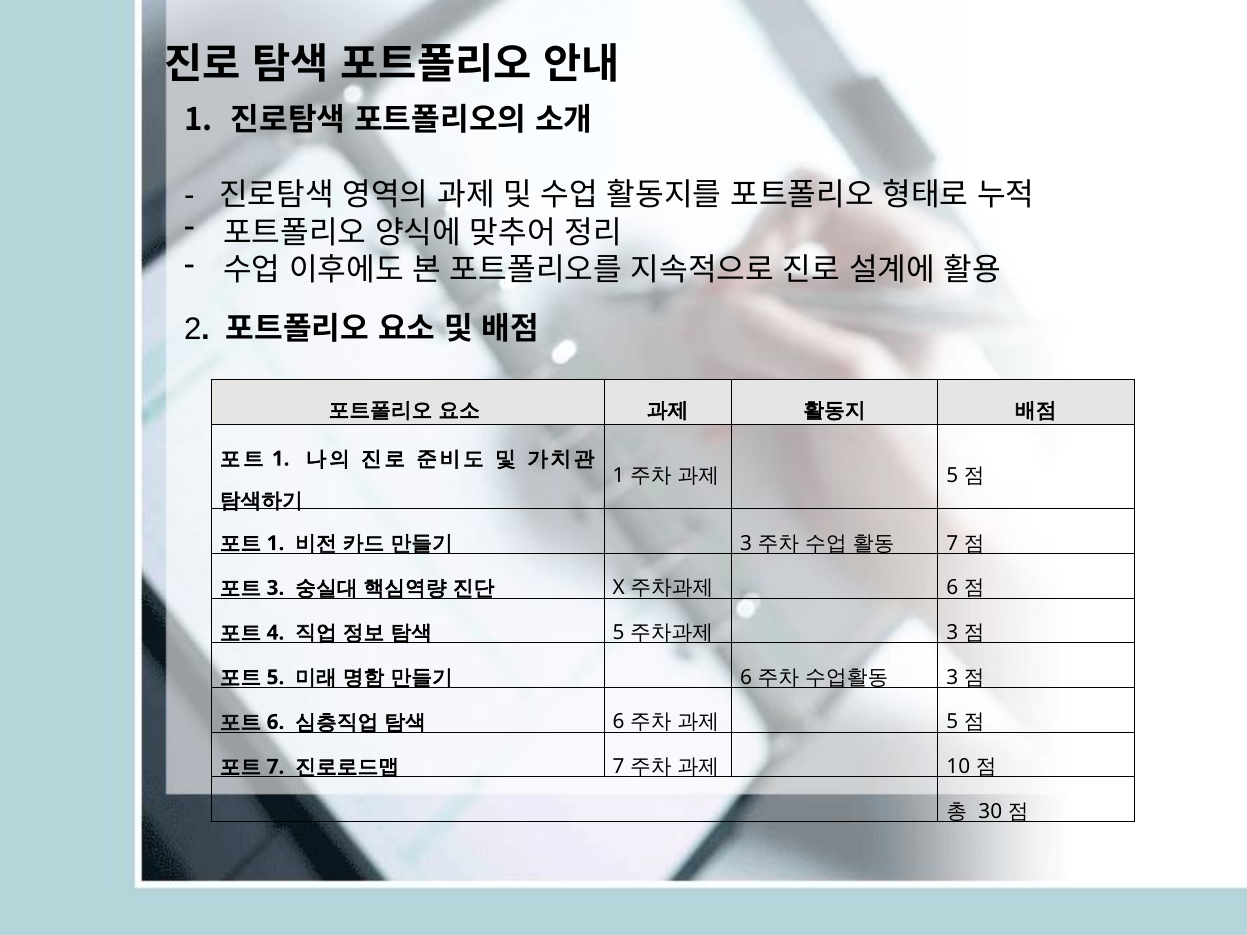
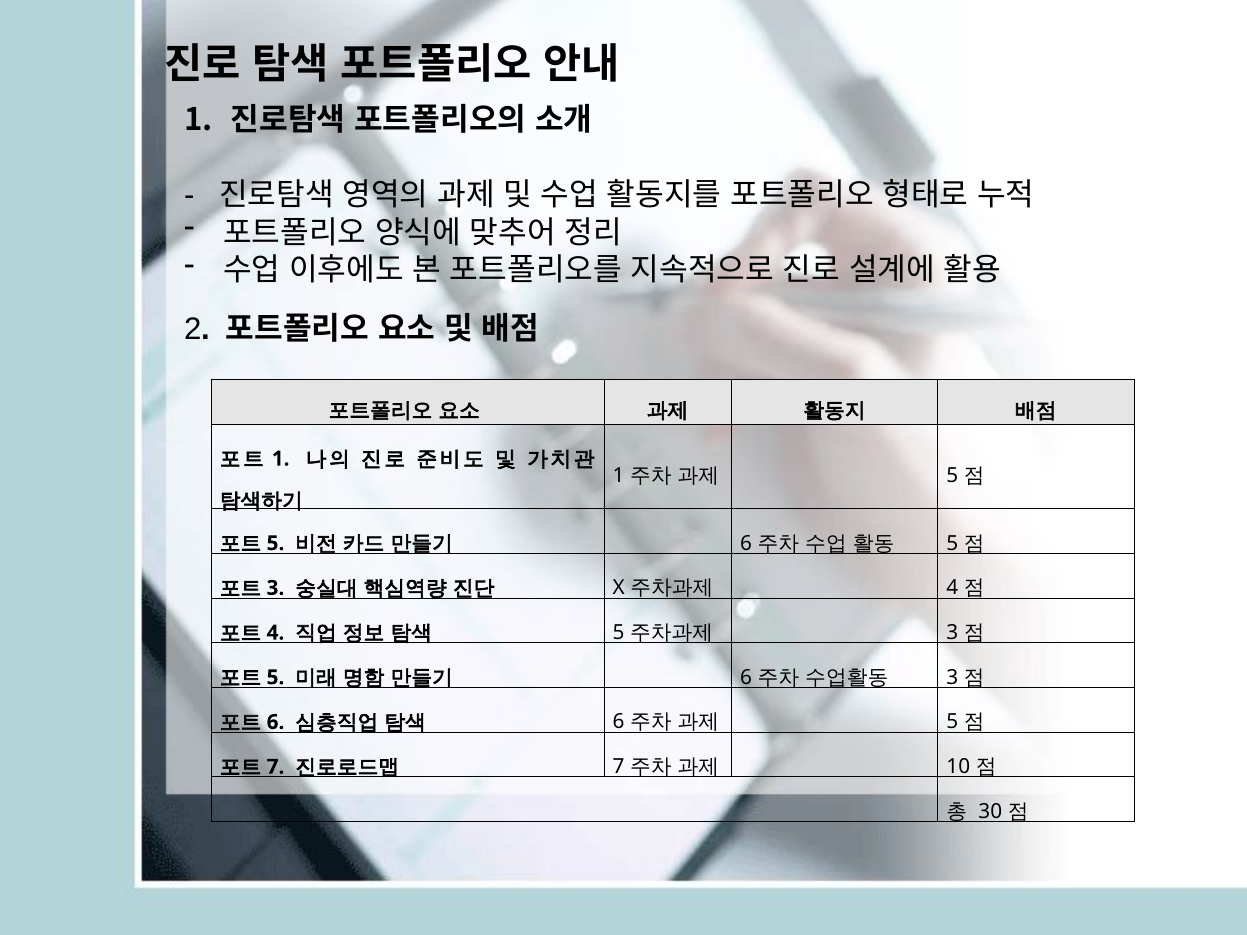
1: 1 -> 5 (275, 543)
3: 3 -> 6 (746, 543)
7: 7 -> 5 (952, 543)
6: 6 -> 4 (952, 588)
